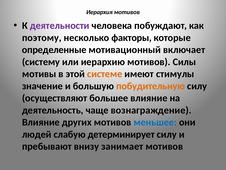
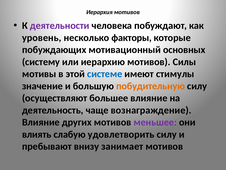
поэтому: поэтому -> уровень (42, 38)
определенные: определенные -> побуждающих (54, 50)
включает: включает -> основных (184, 50)
системе colour: orange -> blue (105, 74)
меньшее colour: blue -> purple (155, 122)
людей: людей -> влиять (37, 134)
детерминирует: детерминирует -> удовлетворить (121, 134)
